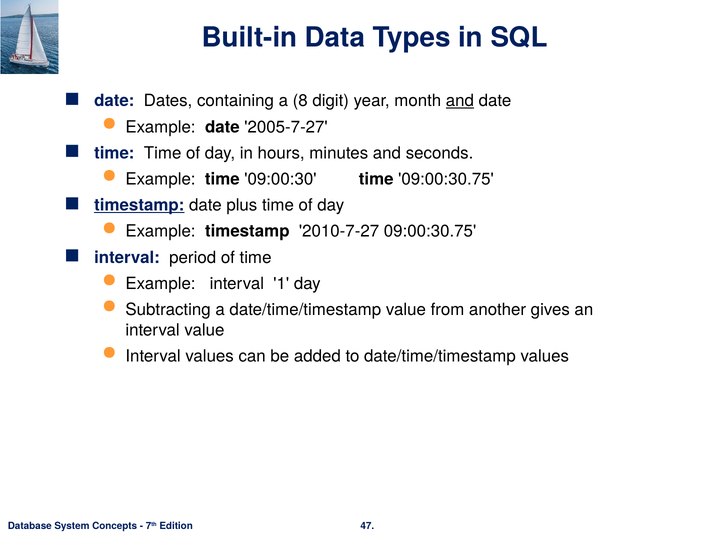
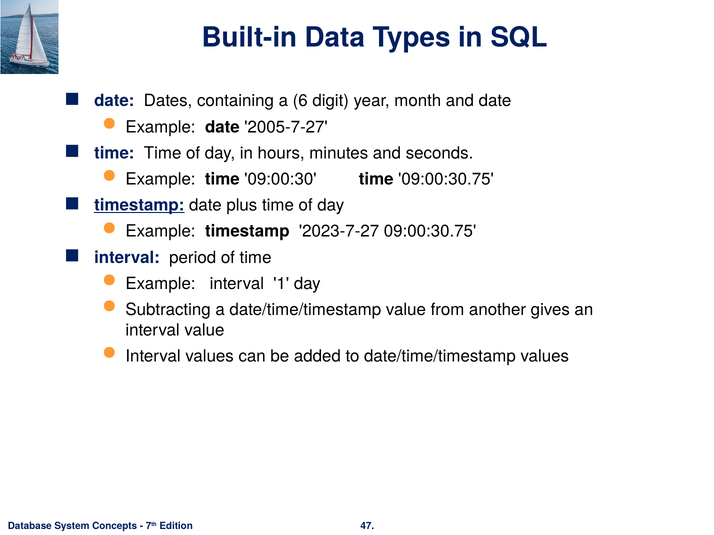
8: 8 -> 6 (300, 101)
and underline: present -> none (460, 101)
2010-7-27: 2010-7-27 -> 2023-7-27 (339, 232)
